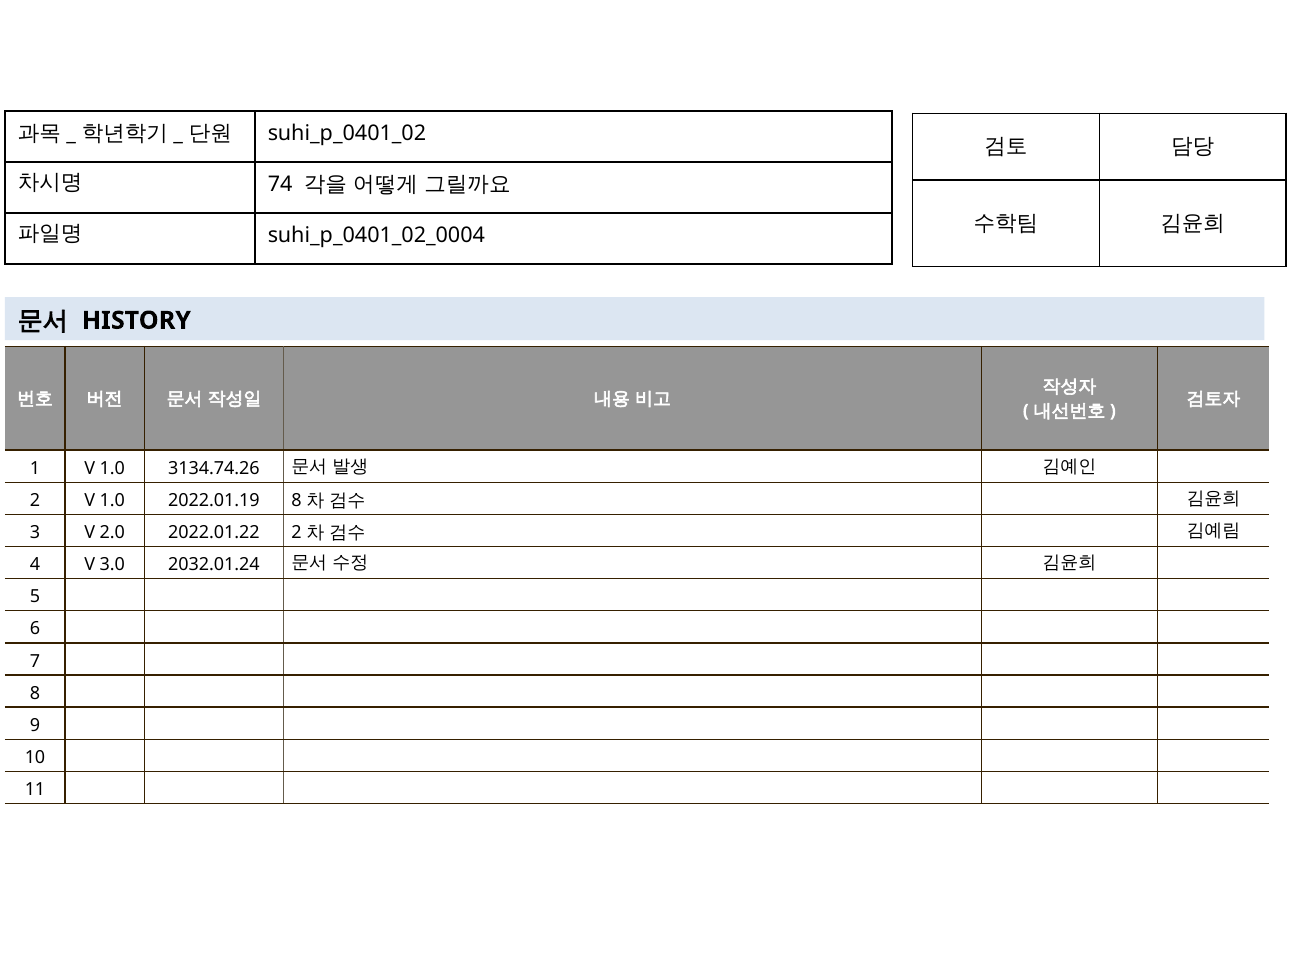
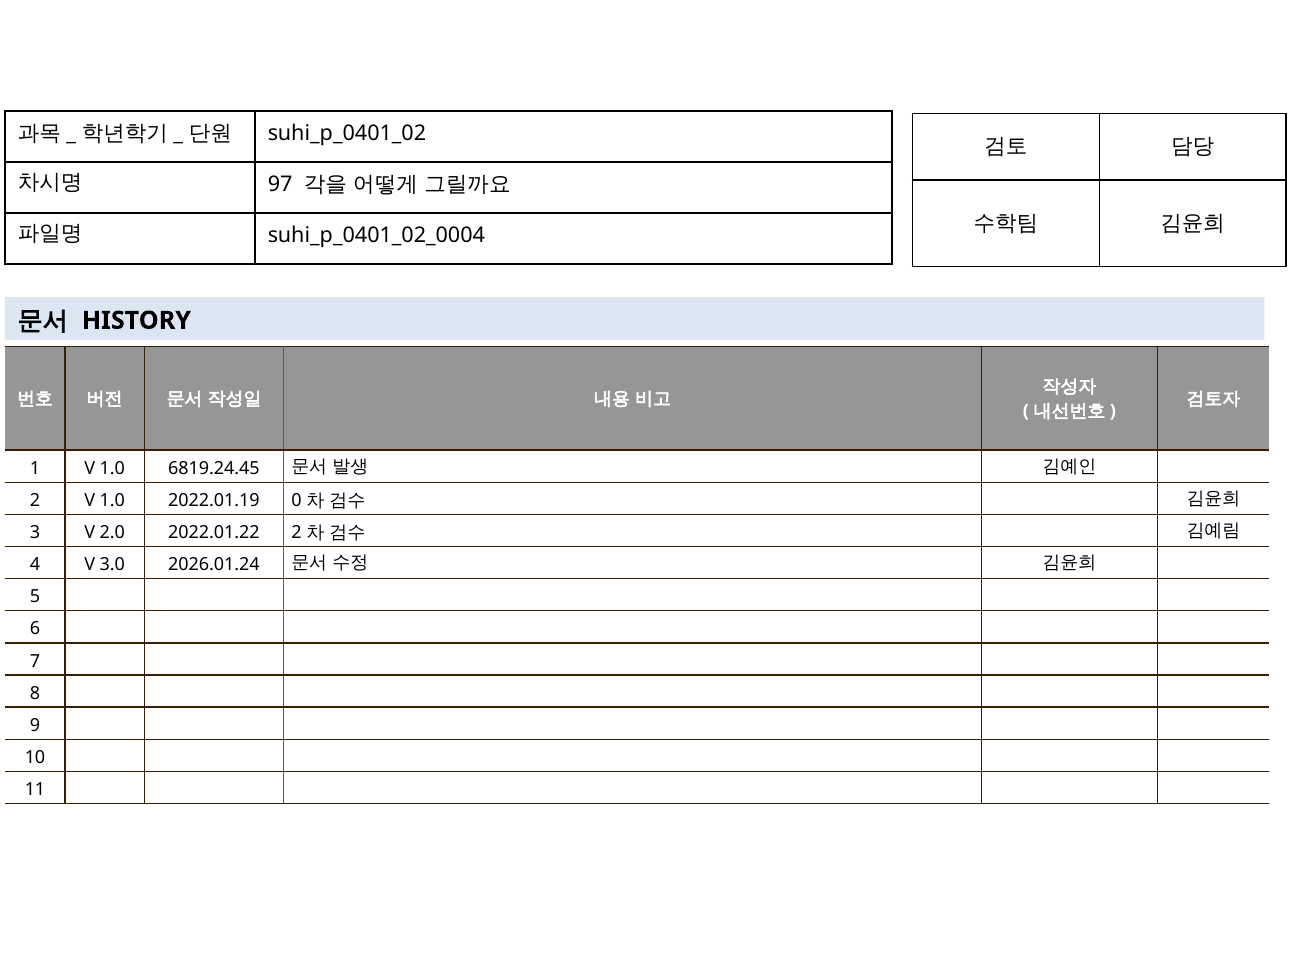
74: 74 -> 97 (280, 184)
3134.74.26: 3134.74.26 -> 6819.24.45 (214, 468)
2022.01.19 8: 8 -> 0 (296, 501)
2032.01.24: 2032.01.24 -> 2026.01.24 (214, 564)
